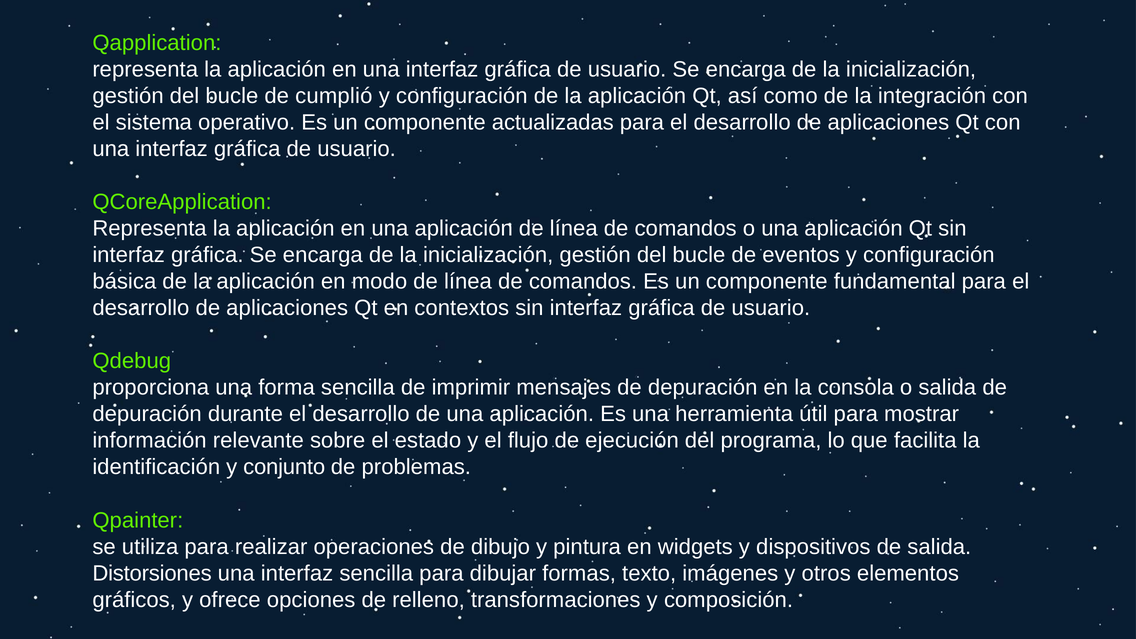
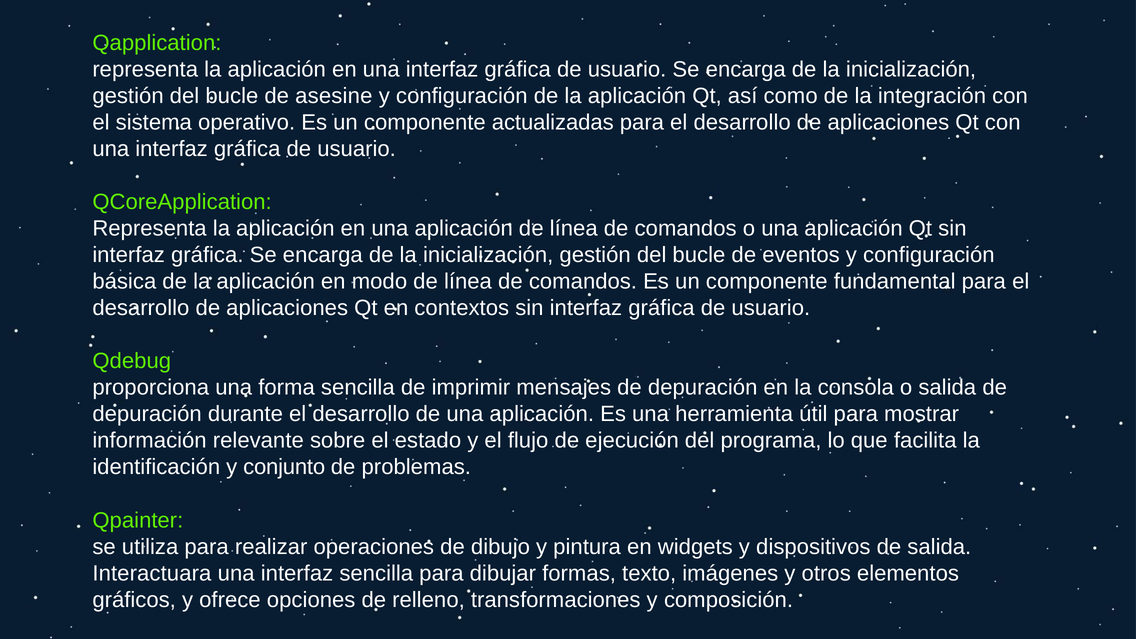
cumplió: cumplió -> asesine (334, 96)
Distorsiones: Distorsiones -> Interactuara (152, 573)
